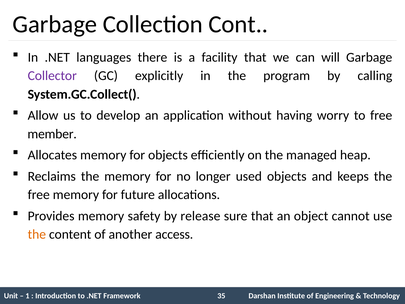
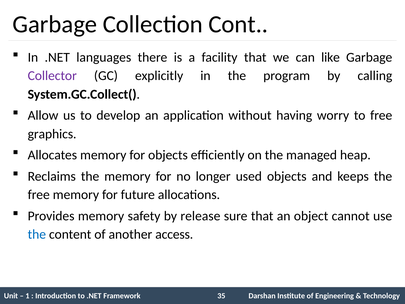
will: will -> like (331, 57)
member: member -> graphics (52, 134)
the colour: orange -> blue (37, 234)
